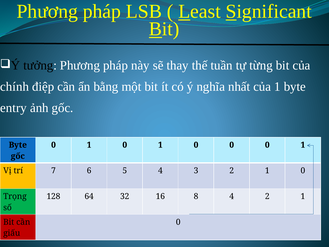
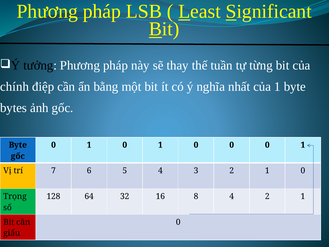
entry: entry -> bytes (13, 108)
